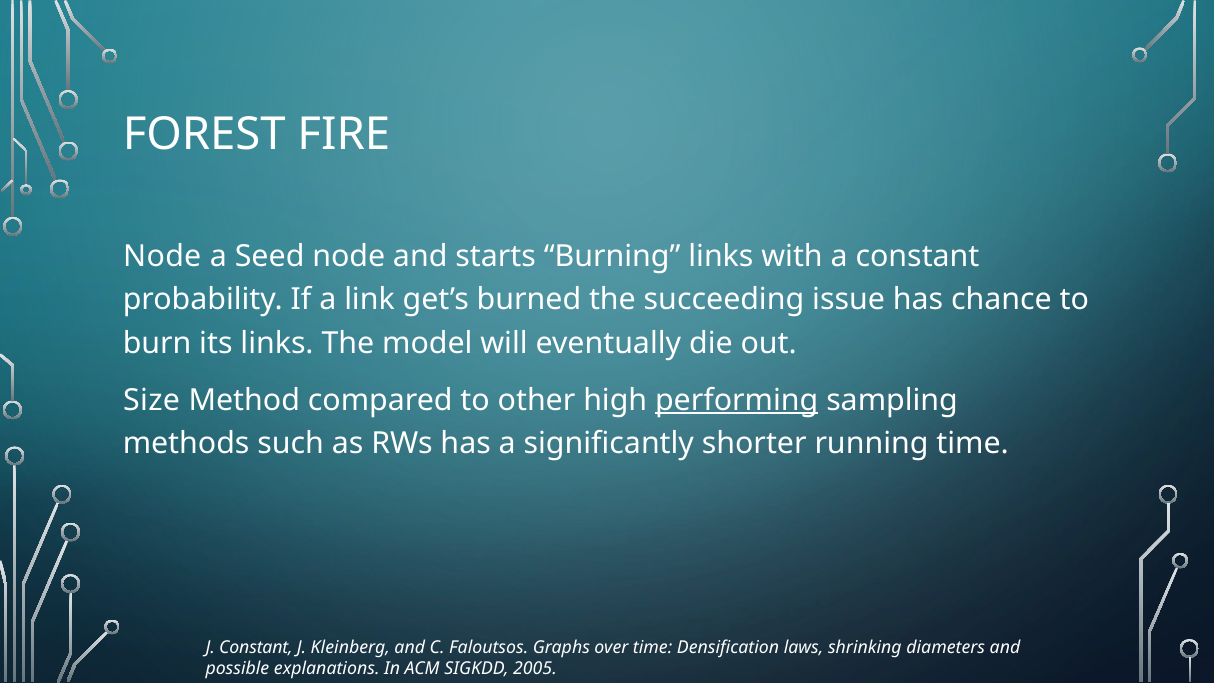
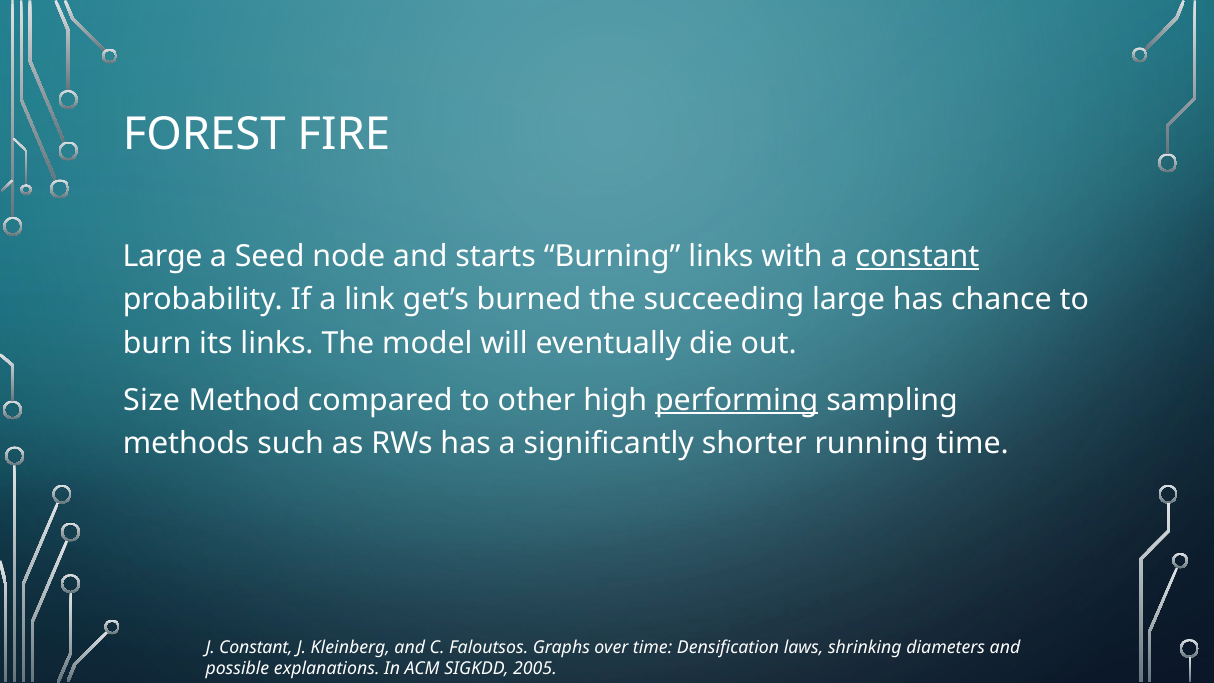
Node: Node -> Large (163, 256)
constant underline: none -> present (917, 256)
succeeding issue: issue -> large (849, 300)
